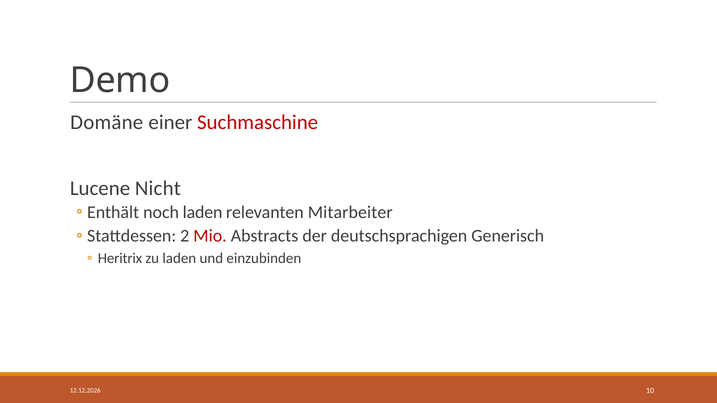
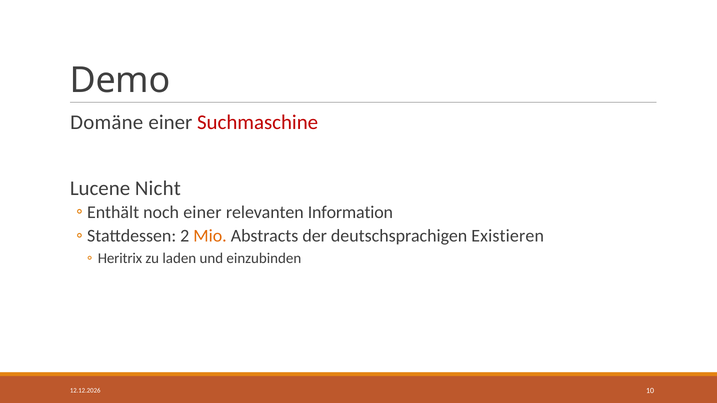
noch laden: laden -> einer (202, 212)
Mitarbeiter: Mitarbeiter -> Information (350, 212)
Mio colour: red -> orange (210, 236)
Generisch: Generisch -> Existieren (508, 236)
